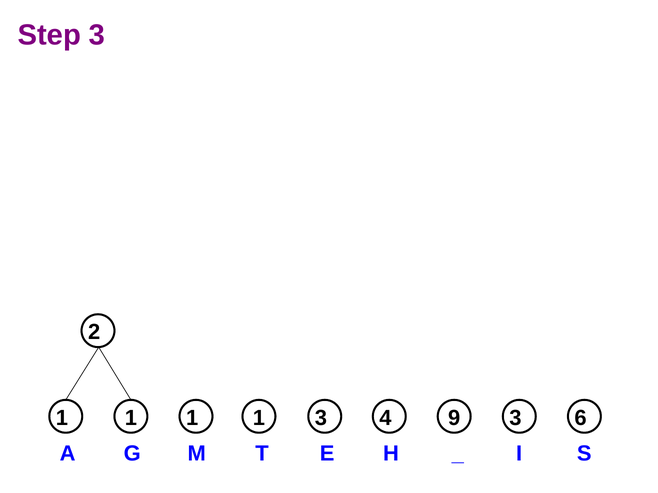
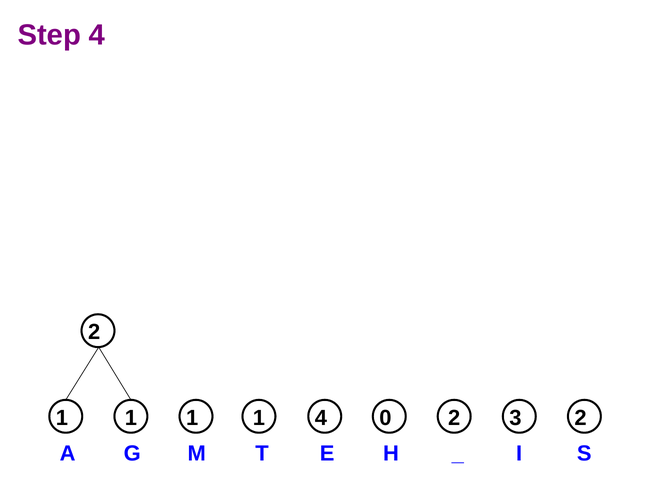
Step 3: 3 -> 4 (97, 35)
1 3: 3 -> 4 (321, 418)
4: 4 -> 0 (385, 418)
1 9: 9 -> 2 (454, 418)
3 6: 6 -> 2 (581, 418)
